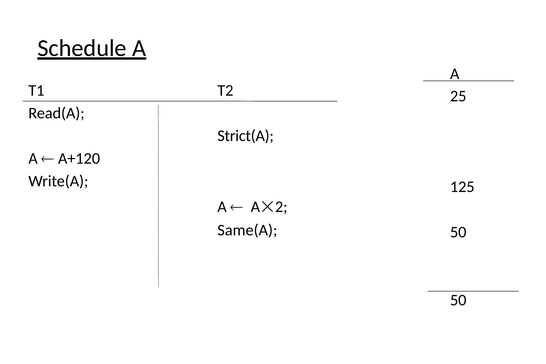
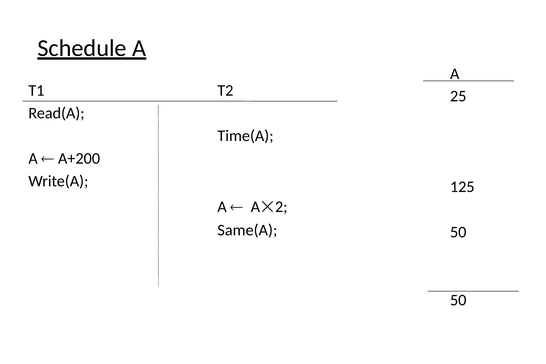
Strict(A: Strict(A -> Time(A (245, 136)
A+120: A+120 -> A+200 (79, 158)
